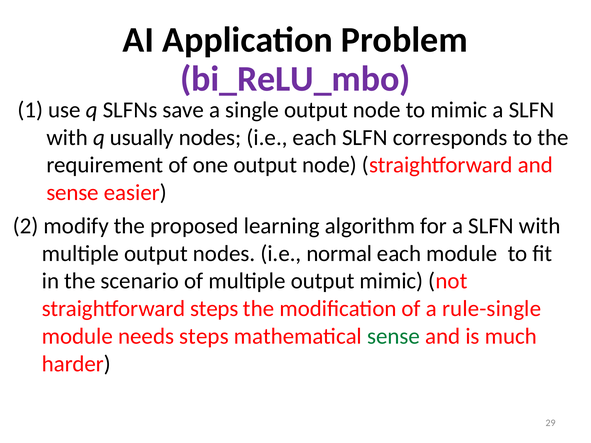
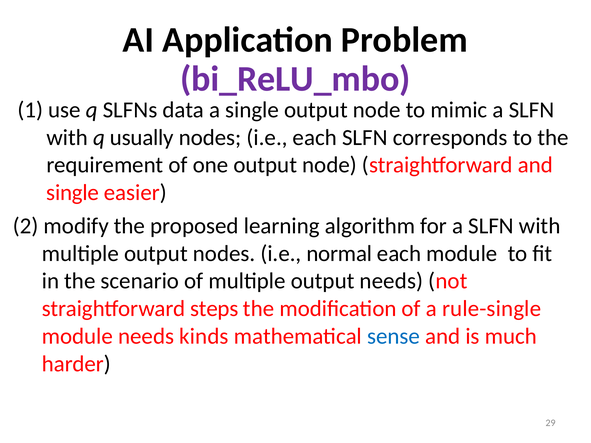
save: save -> data (183, 110)
sense: sense -> single (73, 193)
output mimic: mimic -> needs (391, 281)
needs steps: steps -> kinds (204, 336)
sense colour: green -> blue (393, 336)
